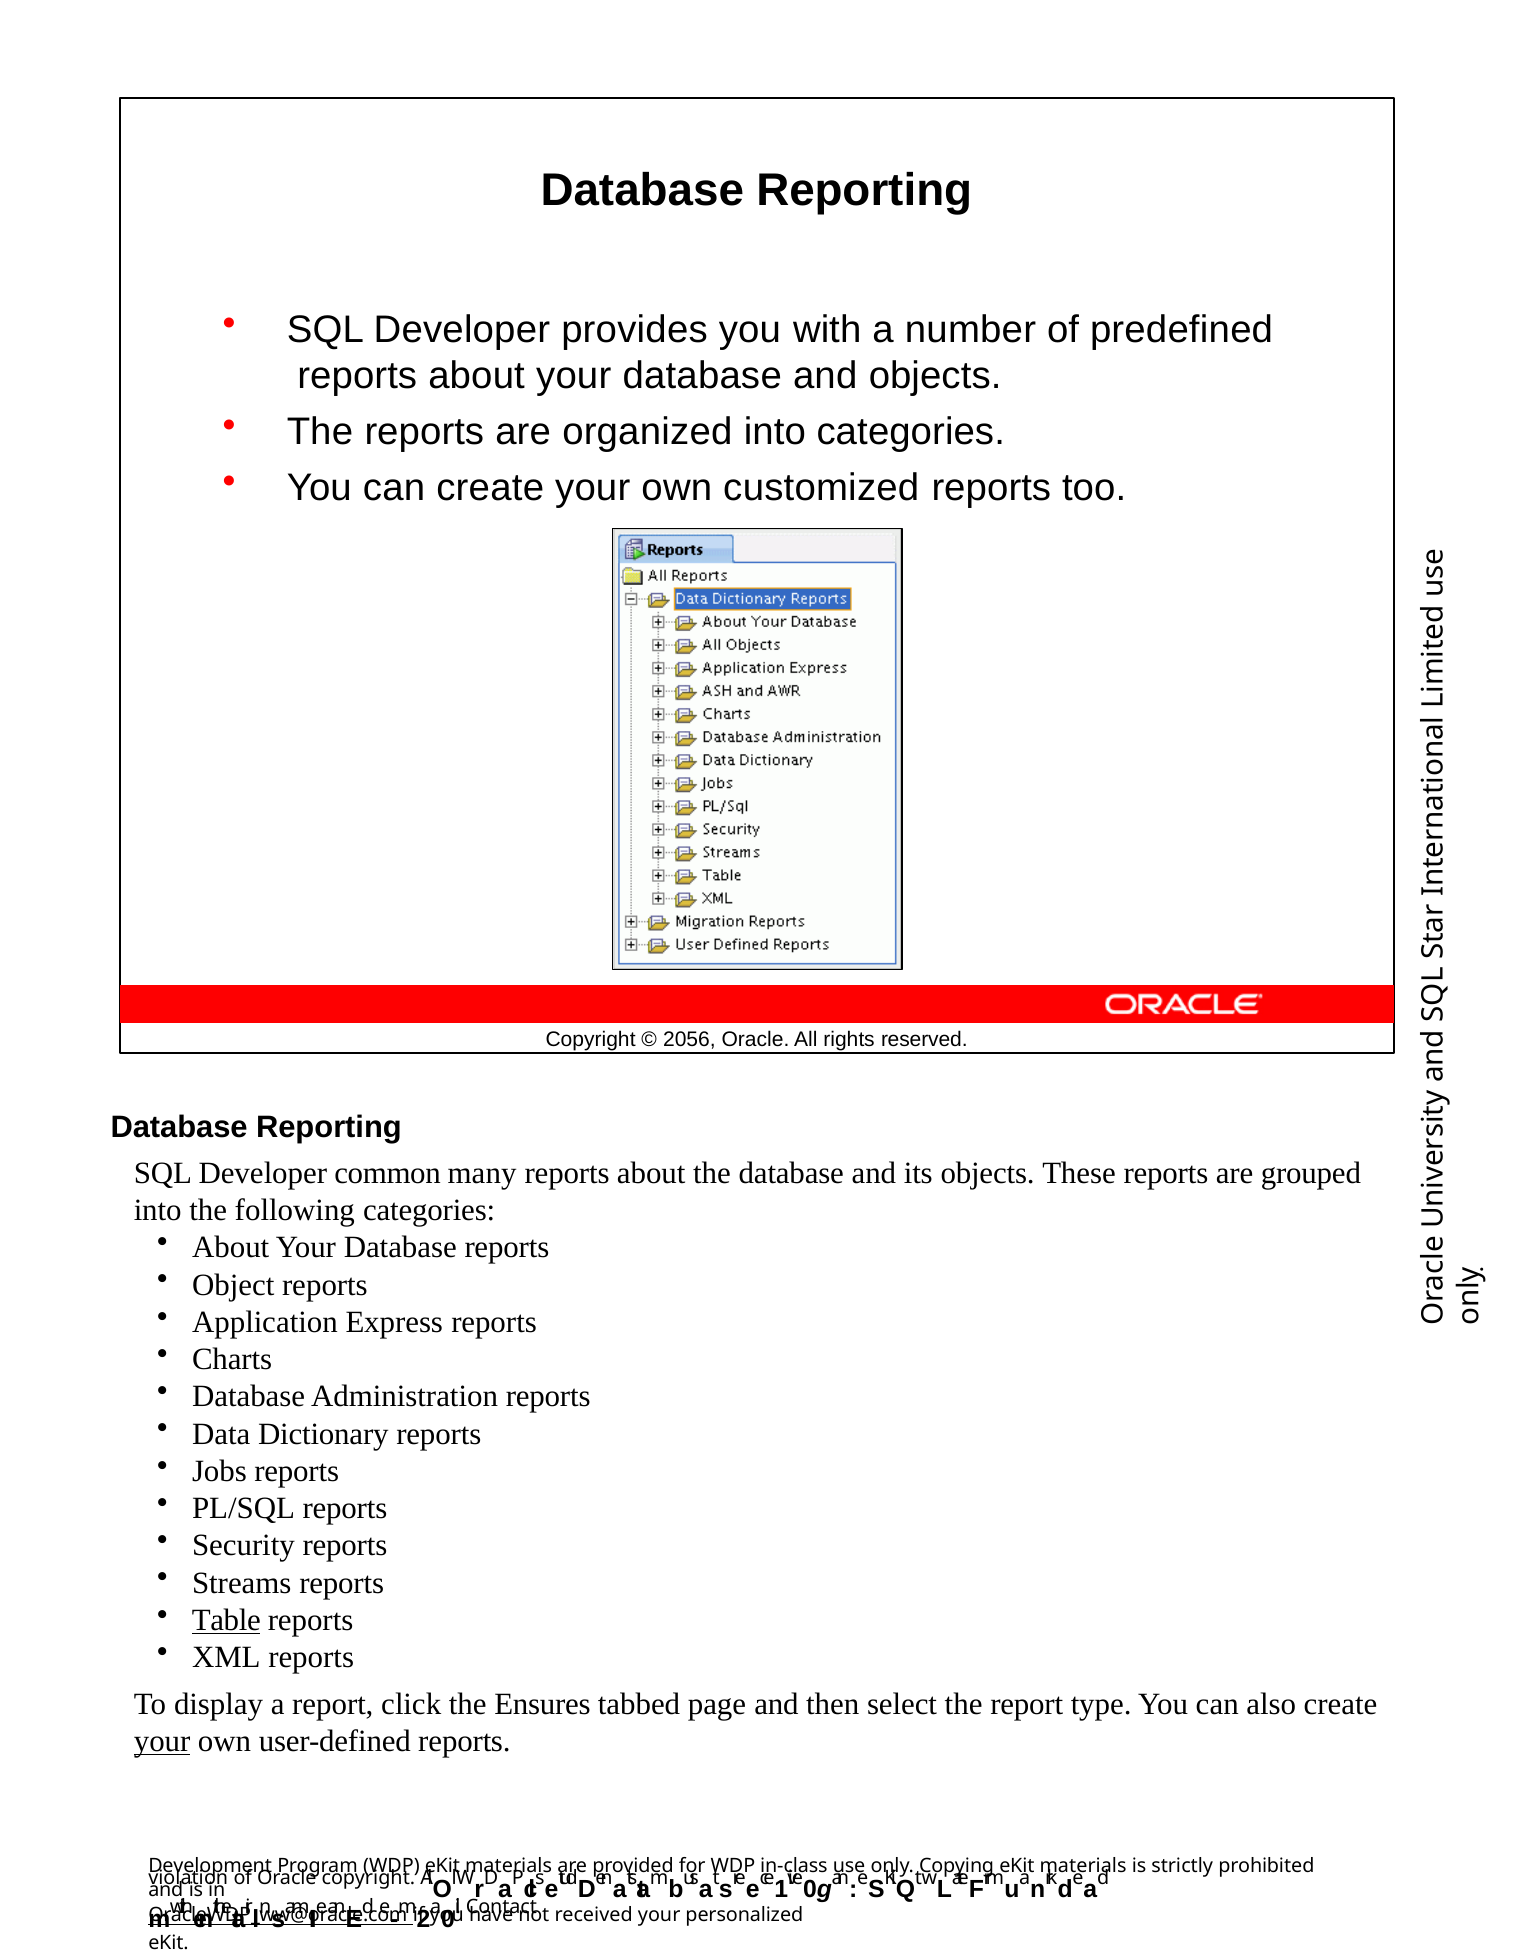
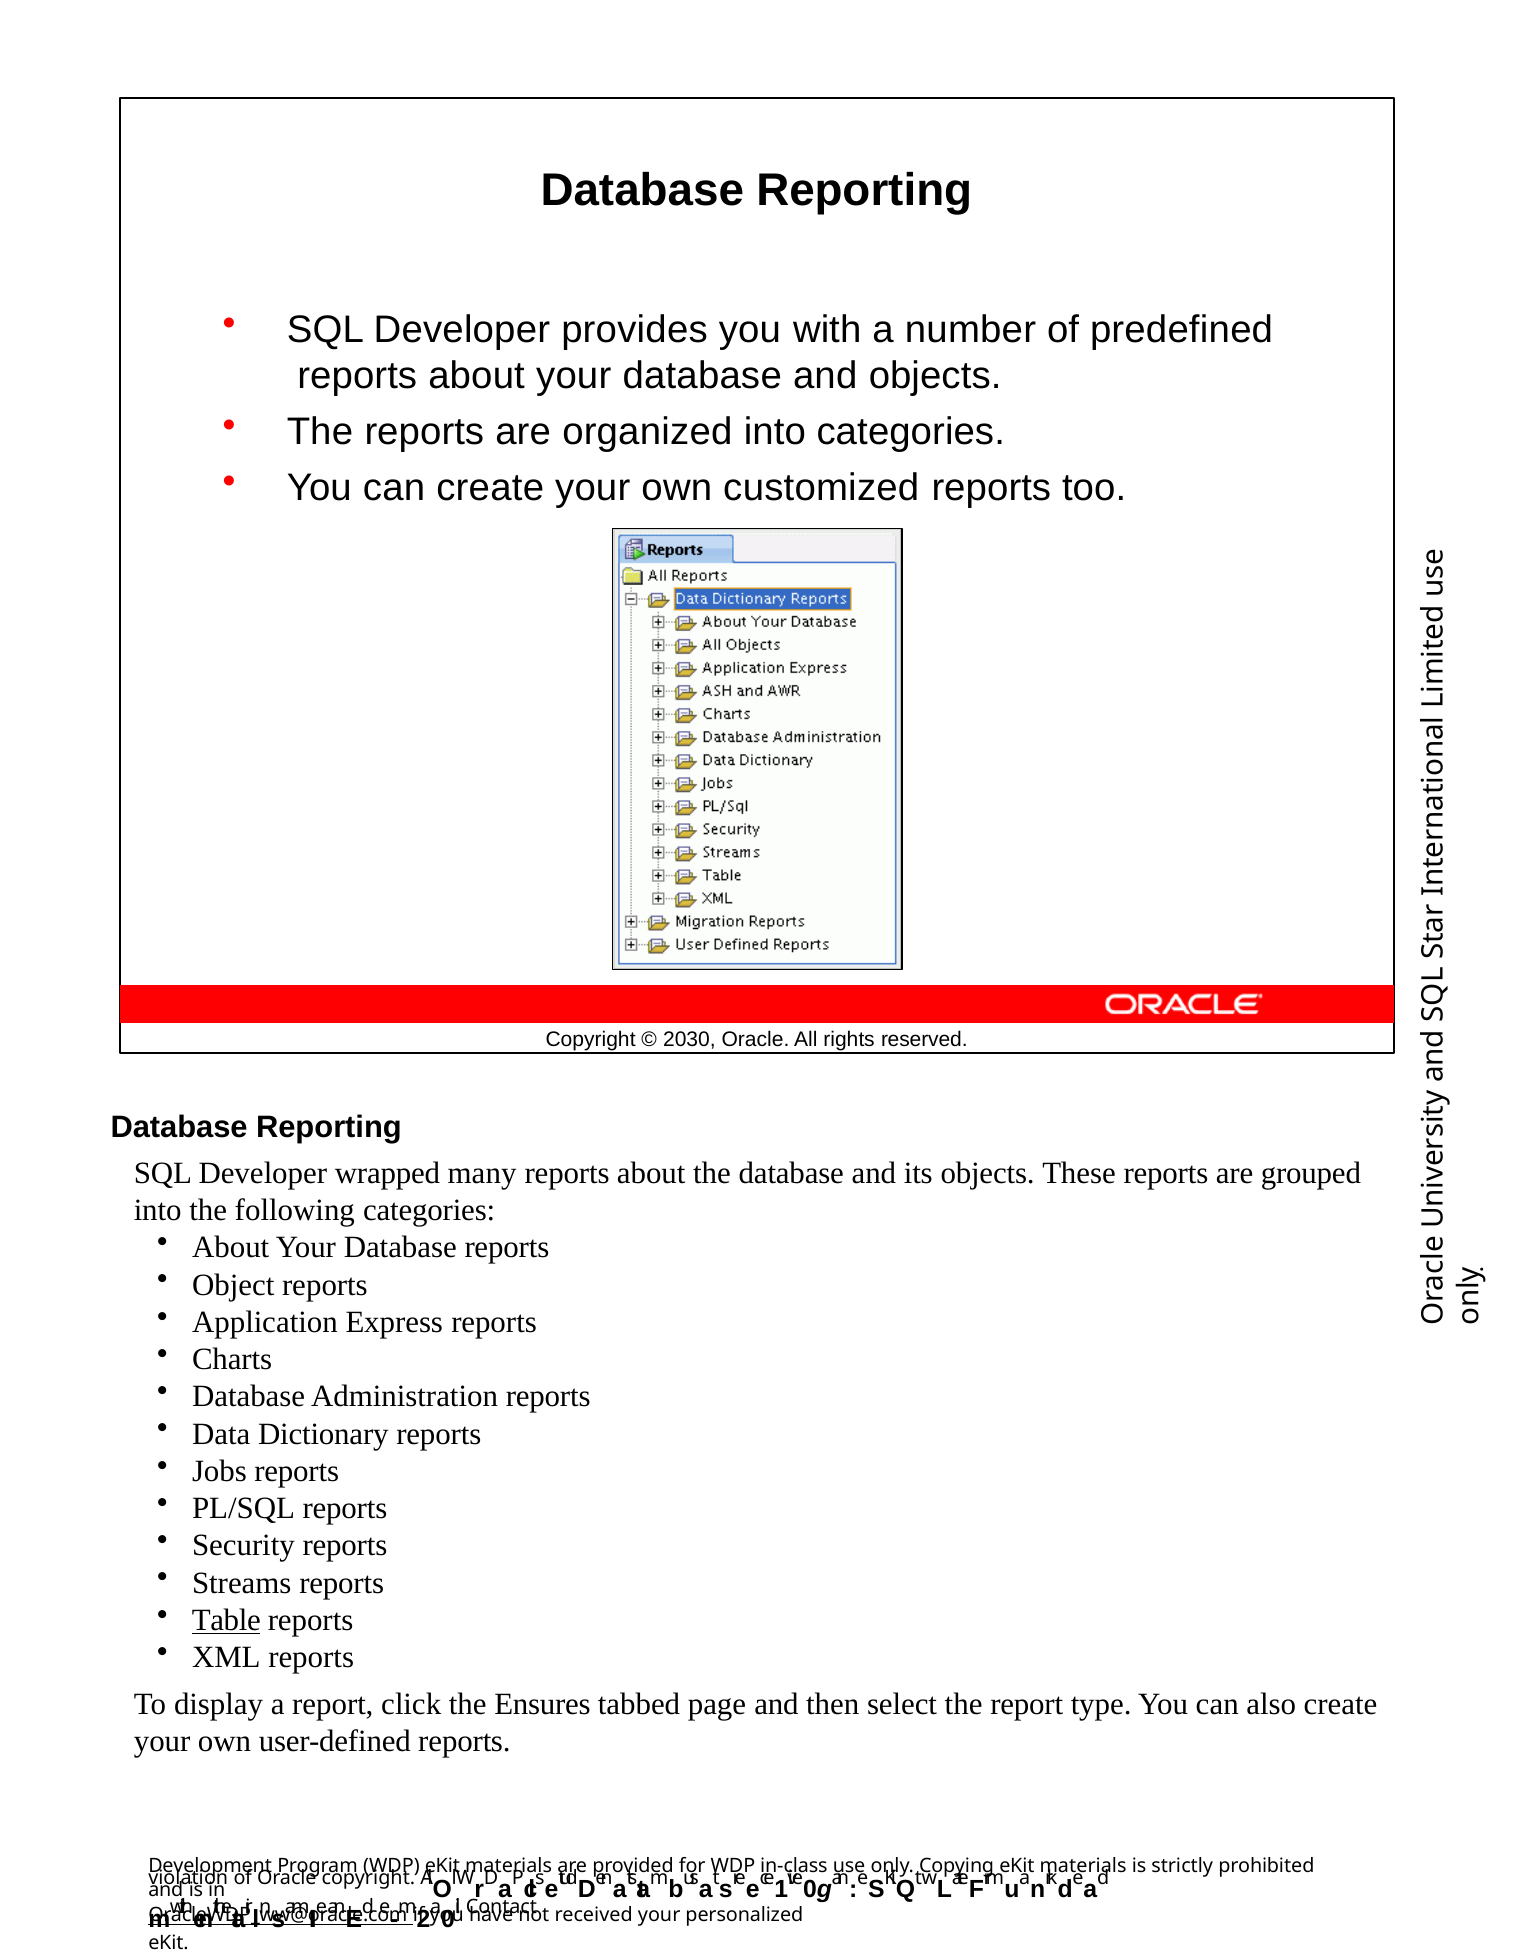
2056: 2056 -> 2030 (689, 1040)
common: common -> wrapped (387, 1173)
your underline: present -> none (162, 1742)
